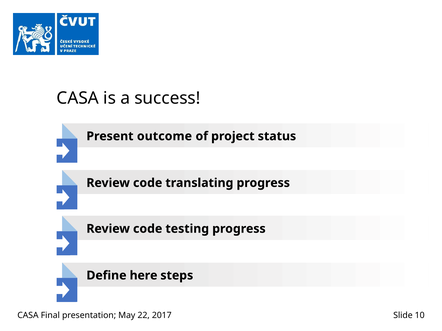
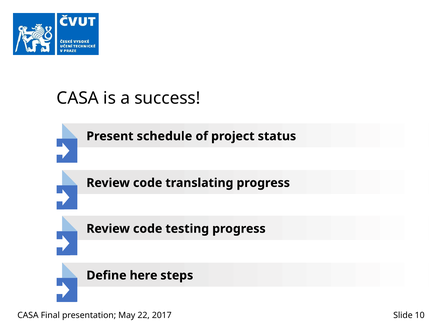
outcome: outcome -> schedule (164, 136)
